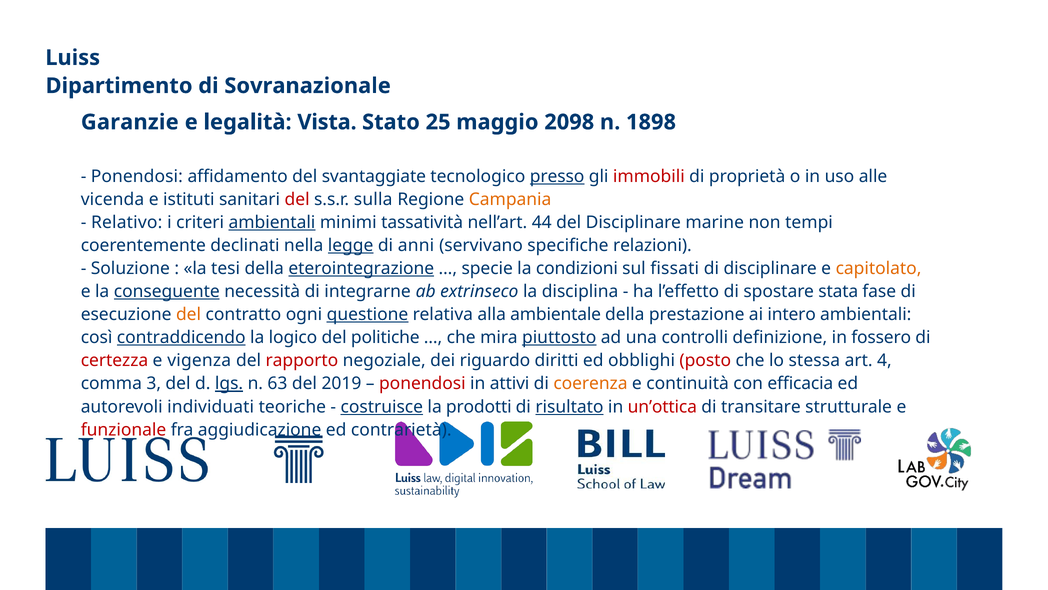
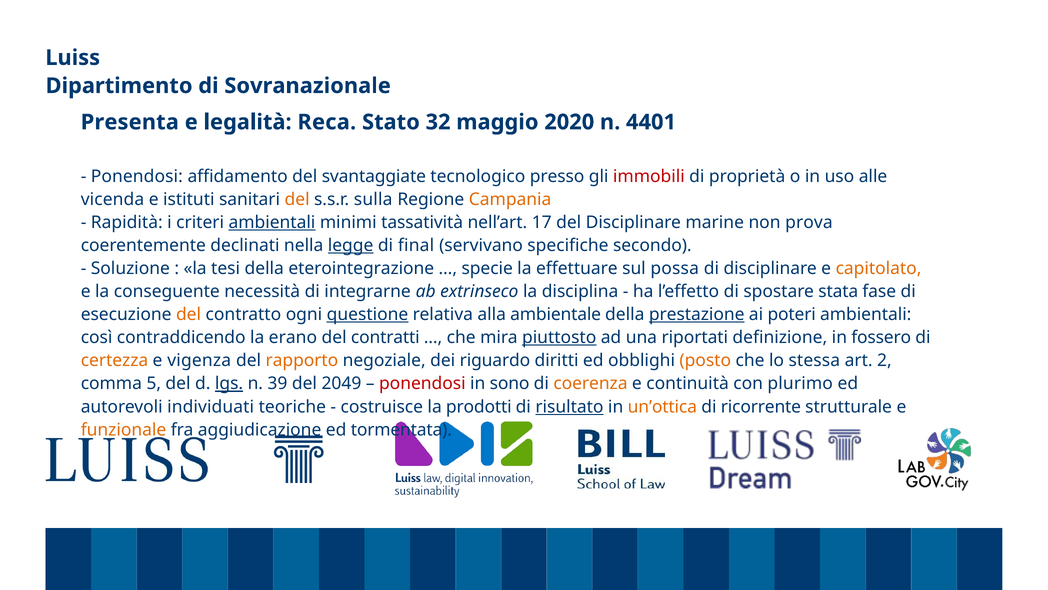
Garanzie: Garanzie -> Presenta (130, 122)
Vista: Vista -> Reca (327, 122)
25: 25 -> 32 (438, 122)
2098: 2098 -> 2020 (569, 122)
1898: 1898 -> 4401 (651, 122)
presso underline: present -> none (557, 176)
del colour: red -> orange (297, 199)
Relativo: Relativo -> Rapidità (127, 222)
44: 44 -> 17 (542, 222)
tempi: tempi -> prova (809, 222)
anni: anni -> final (416, 245)
relazioni: relazioni -> secondo (652, 245)
eterointegrazione underline: present -> none (361, 268)
condizioni: condizioni -> effettuare (577, 268)
fissati: fissati -> possa (675, 268)
conseguente underline: present -> none (167, 291)
prestazione underline: none -> present (697, 314)
intero: intero -> poteri (792, 314)
contraddicendo underline: present -> none (181, 337)
logico: logico -> erano (293, 337)
politiche: politiche -> contratti (385, 337)
controlli: controlli -> riportati (695, 337)
certezza colour: red -> orange (114, 360)
rapporto colour: red -> orange (302, 360)
posto colour: red -> orange (705, 360)
4: 4 -> 2 (884, 360)
3: 3 -> 5 (154, 383)
63: 63 -> 39 (277, 383)
2019: 2019 -> 2049 (341, 383)
attivi: attivi -> sono (510, 383)
efficacia: efficacia -> plurimo (800, 383)
costruisce underline: present -> none (382, 406)
un’ottica colour: red -> orange (662, 406)
transitare: transitare -> ricorrente (761, 406)
funzionale colour: red -> orange (124, 429)
contrarietà: contrarietà -> tormentata (401, 429)
